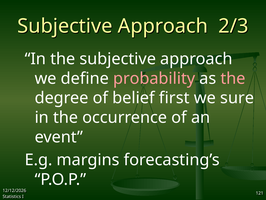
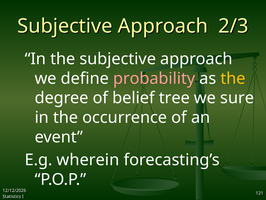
the colour: pink -> yellow (233, 78)
first: first -> tree (174, 98)
margins: margins -> wherein (88, 160)
